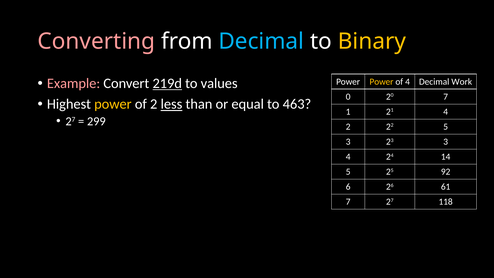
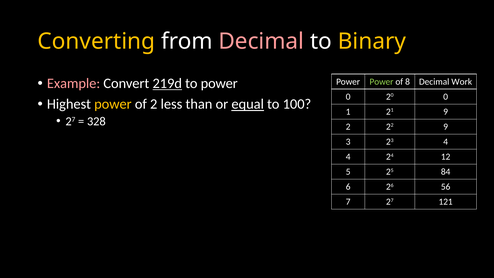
Converting colour: pink -> yellow (96, 41)
Decimal colour: light blue -> pink (261, 41)
to values: values -> power (219, 83)
Power colour: yellow -> light green (381, 82)
of 4: 4 -> 8 (408, 82)
20 7: 7 -> 0 (446, 97)
less underline: present -> none (171, 104)
equal underline: none -> present (248, 104)
463: 463 -> 100 (297, 104)
21 4: 4 -> 9 (446, 112)
299: 299 -> 328 (96, 121)
22 5: 5 -> 9 (446, 127)
23 3: 3 -> 4 (446, 142)
14: 14 -> 12 (446, 157)
92: 92 -> 84 (446, 172)
61: 61 -> 56 (446, 187)
118: 118 -> 121 (446, 202)
